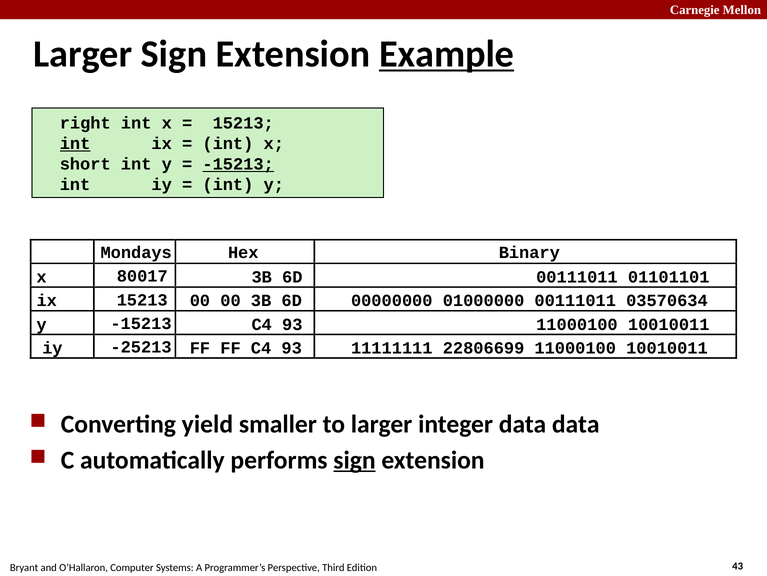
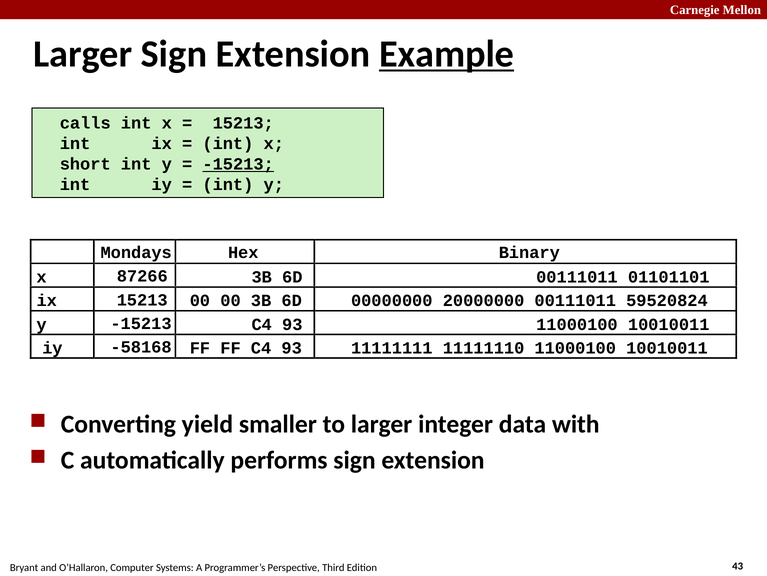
right: right -> calls (85, 123)
int underline: present -> none (75, 143)
80017: 80017 -> 87266 (142, 276)
01000000: 01000000 -> 20000000 (484, 300)
03570634: 03570634 -> 59520824 (667, 300)
-25213: -25213 -> -58168 (141, 347)
22806699: 22806699 -> 11111110 (484, 348)
data data: data -> with (576, 424)
sign underline: present -> none (354, 460)
